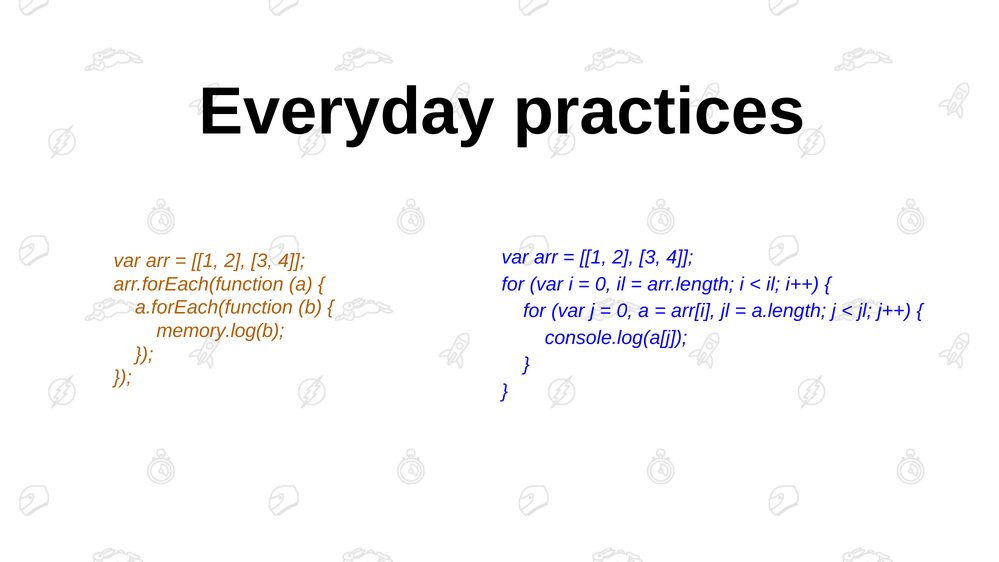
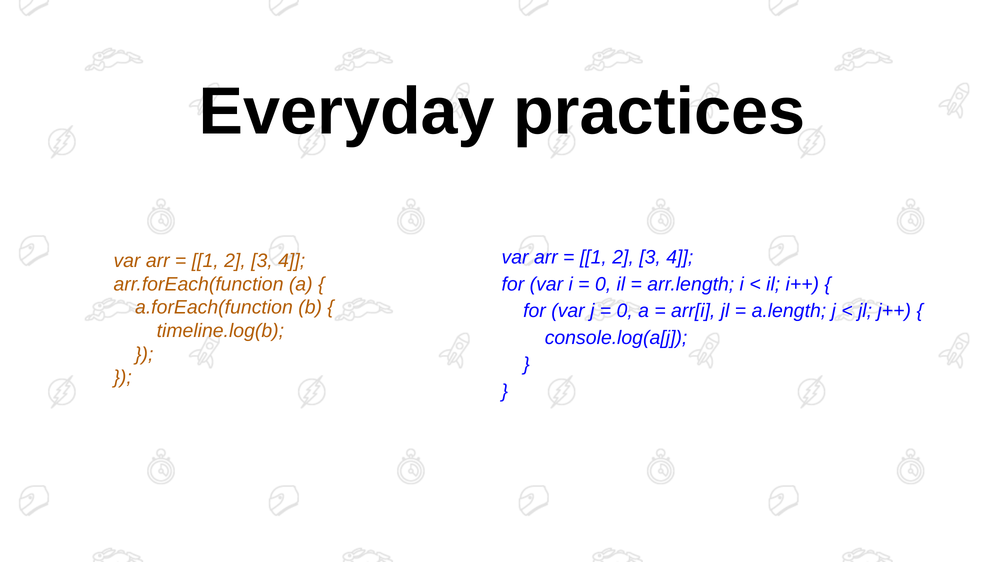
memory.log(b: memory.log(b -> timeline.log(b (220, 331)
